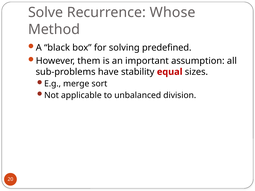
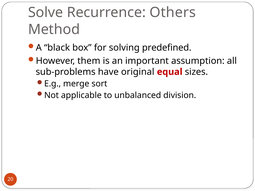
Whose: Whose -> Others (173, 12)
stability: stability -> original (138, 72)
